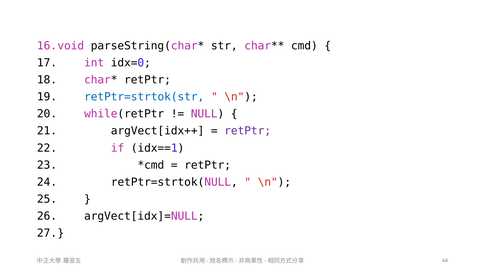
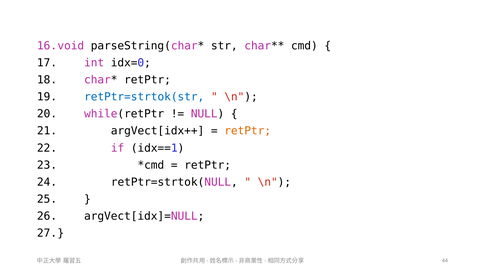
retPtr colour: purple -> orange (248, 131)
